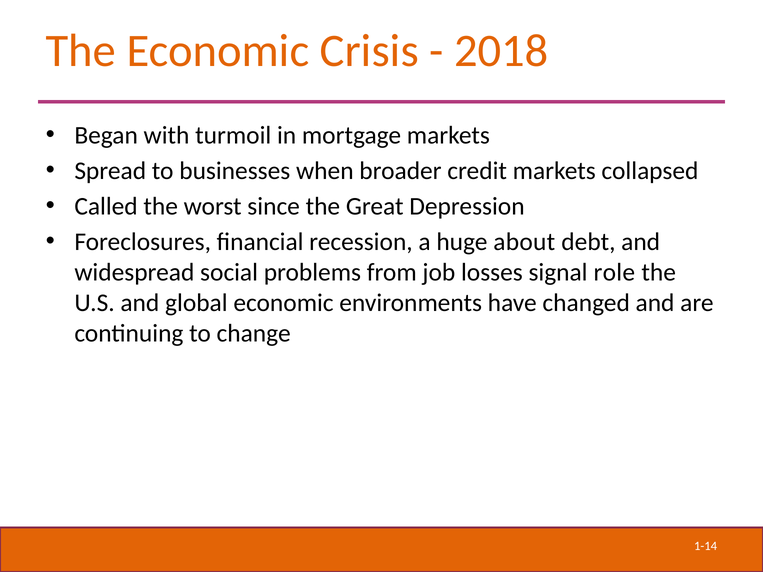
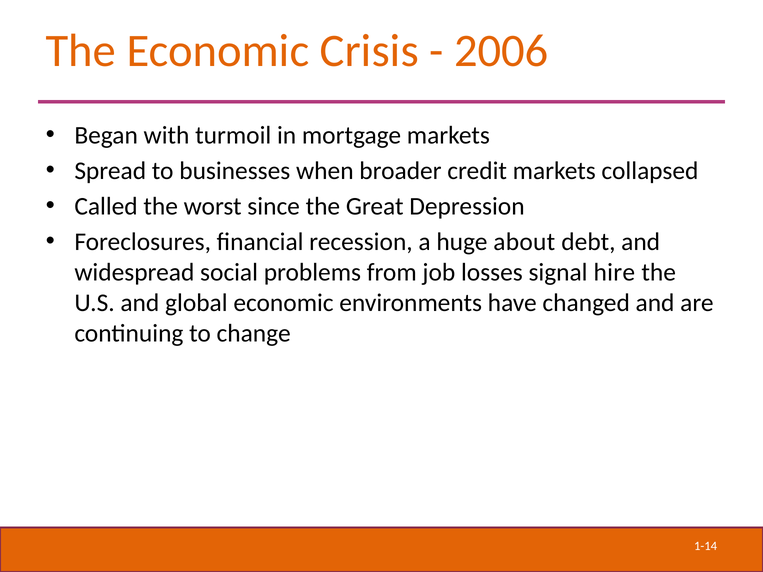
2018: 2018 -> 2006 (501, 51)
role: role -> hire (614, 273)
